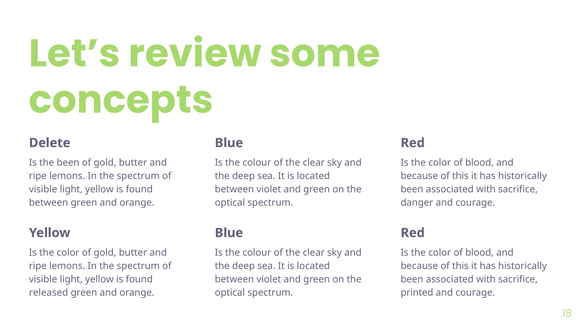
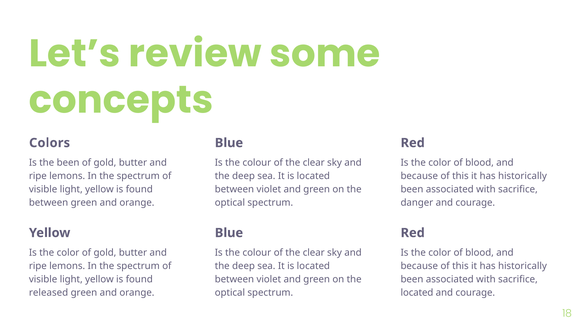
Delete: Delete -> Colors (50, 143)
printed: printed -> located (417, 292)
